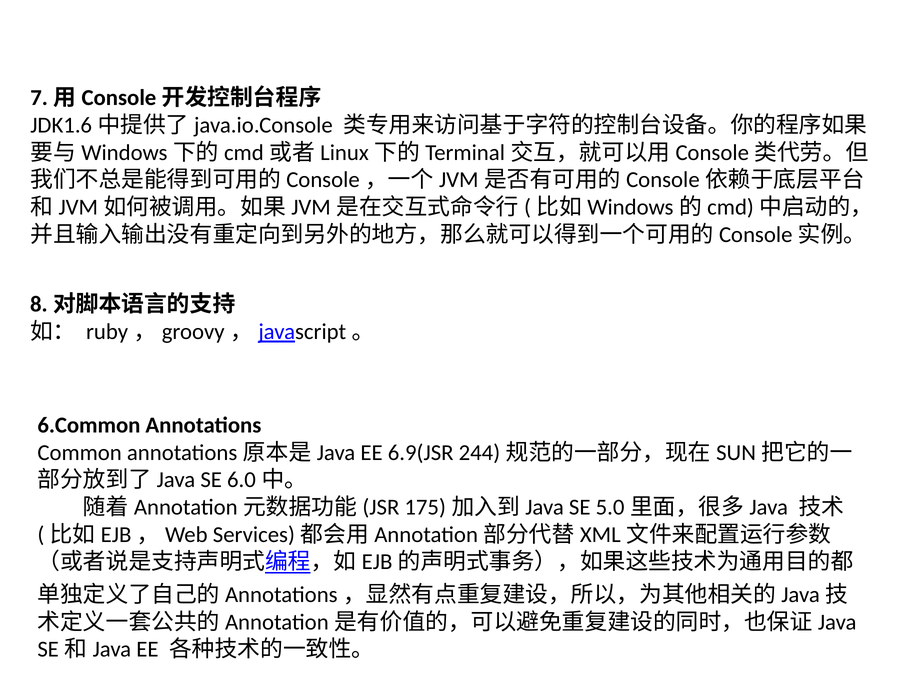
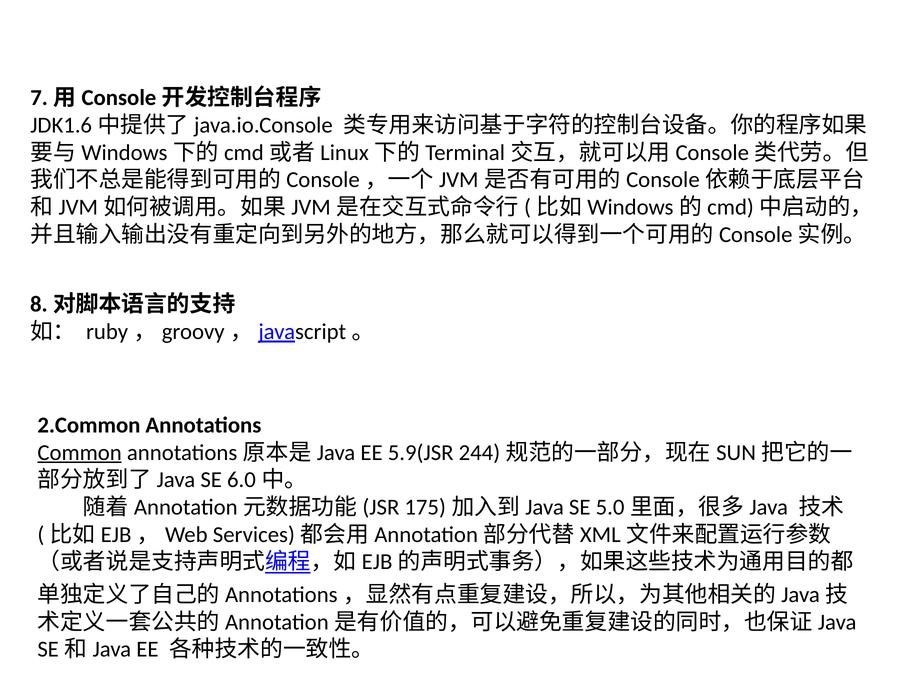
6.Common: 6.Common -> 2.Common (89, 425)
Common underline: none -> present (80, 453)
6.9(JSR: 6.9(JSR -> 5.9(JSR (421, 453)
